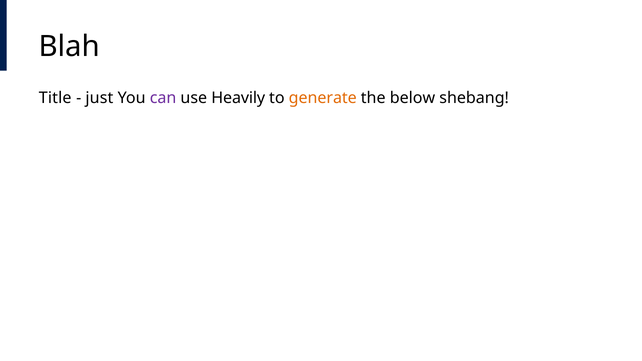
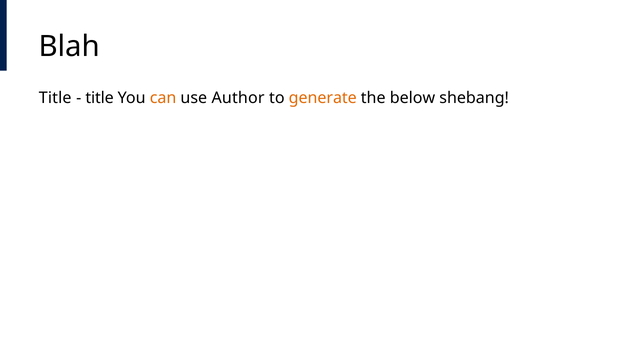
just: just -> title (100, 98)
can colour: purple -> orange (163, 98)
Heavily: Heavily -> Author (238, 98)
